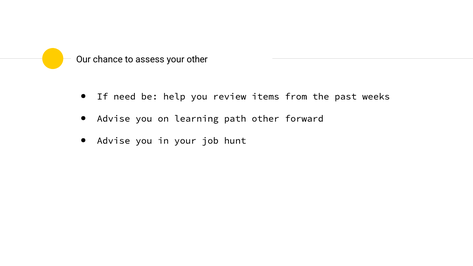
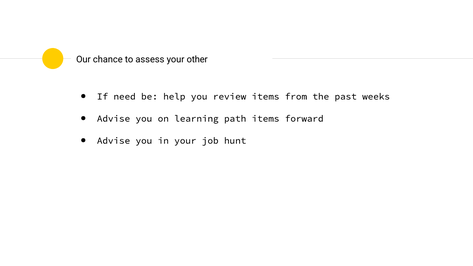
path other: other -> items (266, 119)
